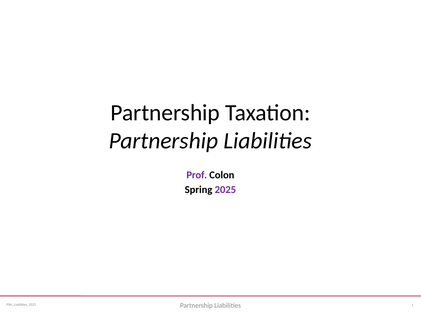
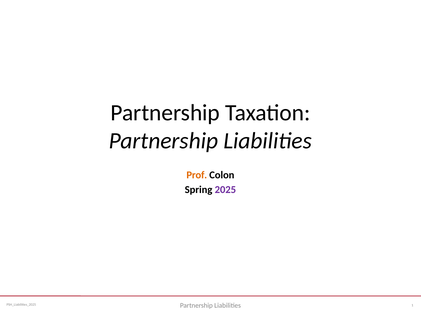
Prof colour: purple -> orange (197, 175)
